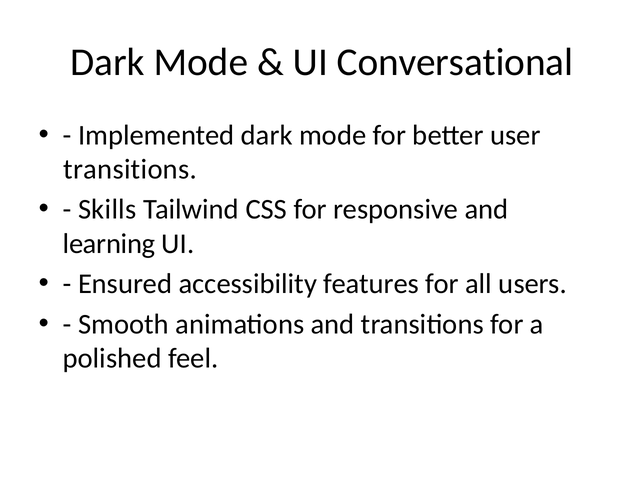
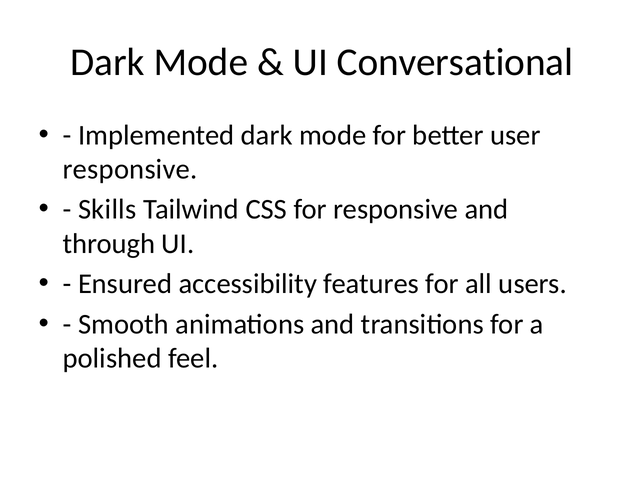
transitions: transitions -> responsive (130, 169)
learning: learning -> through (109, 244)
